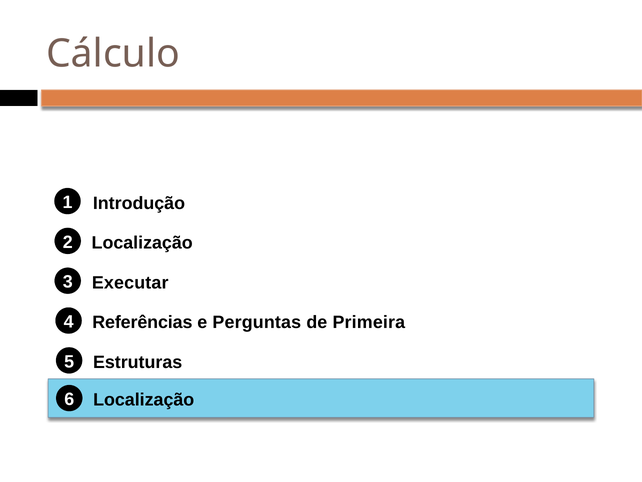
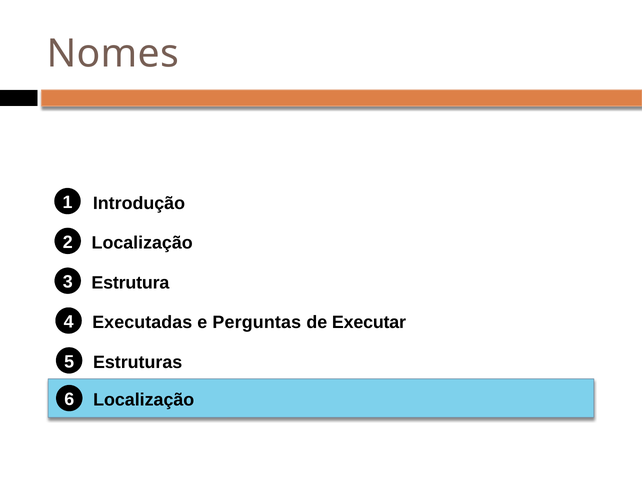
Cálculo: Cálculo -> Nomes (113, 54)
Executar: Executar -> Estrutura (130, 282)
Referências: Referências -> Executadas (142, 322)
Primeira: Primeira -> Executar (369, 322)
